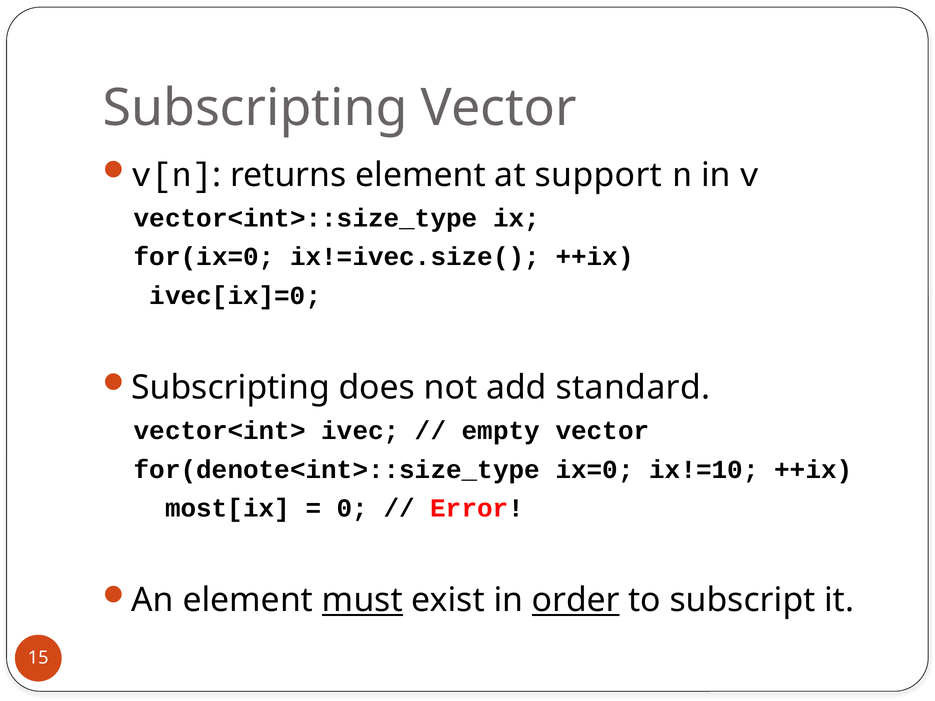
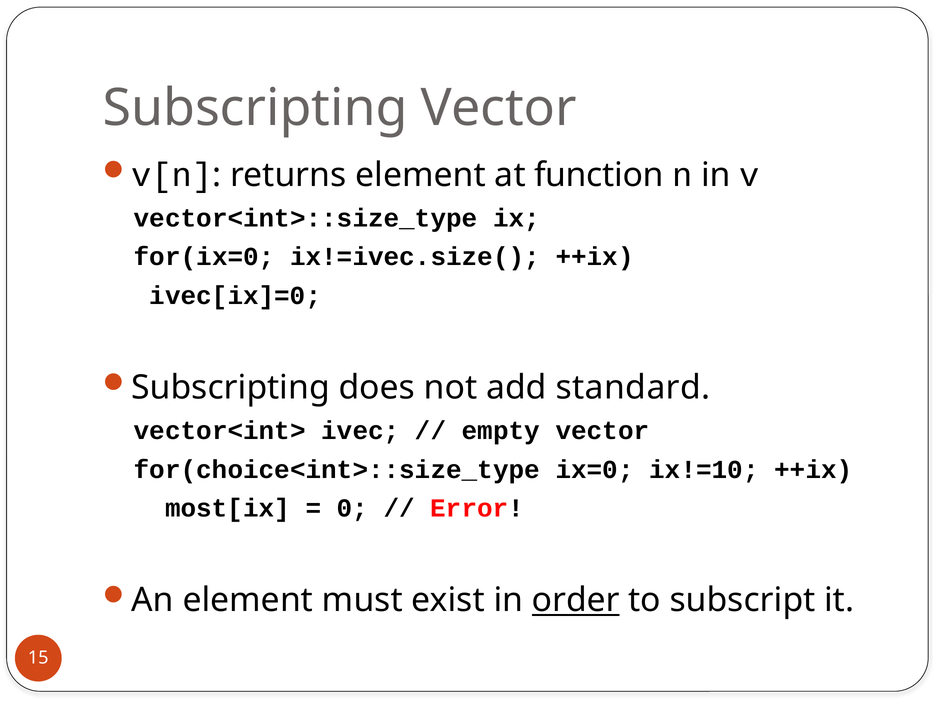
support: support -> function (599, 175)
for(denote<int>::size_type: for(denote<int>::size_type -> for(choice<int>::size_type (337, 470)
must underline: present -> none (362, 601)
